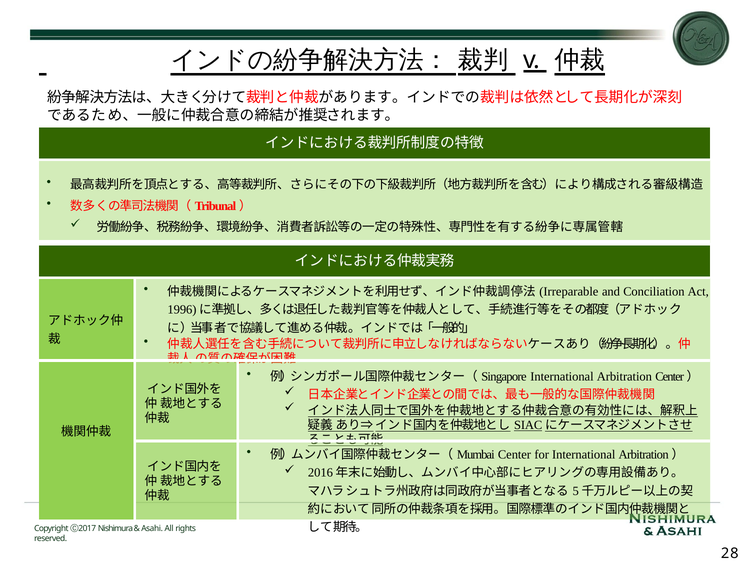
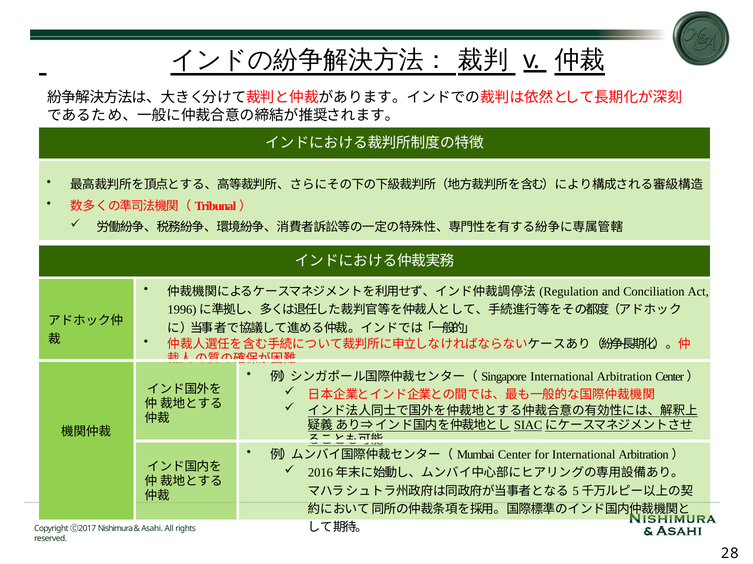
Irreparable: Irreparable -> Regulation (569, 292)
